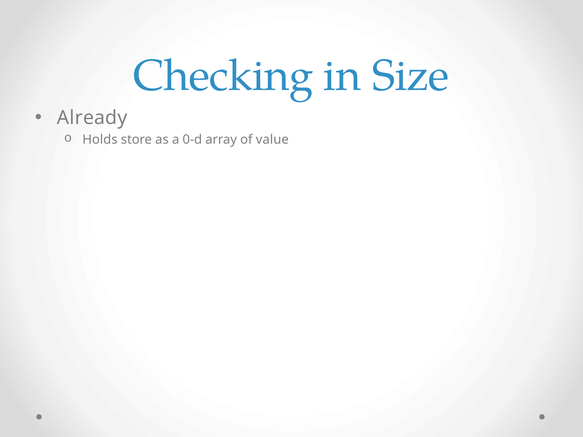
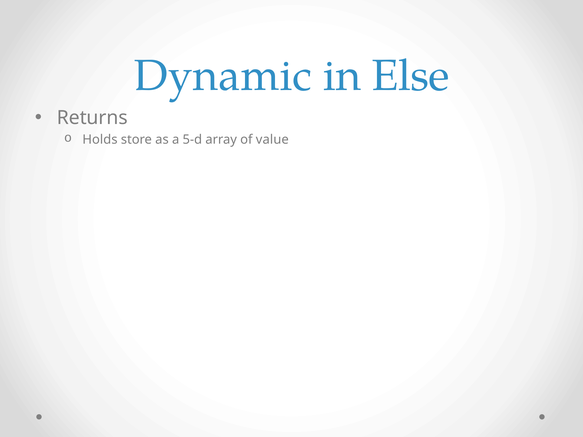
Checking: Checking -> Dynamic (223, 76)
Size: Size -> Else (411, 76)
Already: Already -> Returns (92, 118)
0-d: 0-d -> 5-d (192, 140)
